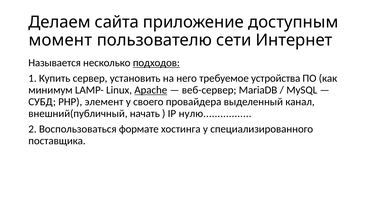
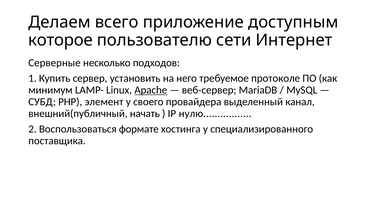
сайта: сайта -> всего (117, 22)
момент: момент -> которое (61, 40)
Называется: Называется -> Серверные (54, 63)
подходов underline: present -> none (156, 63)
устройства: устройства -> протоколе (276, 78)
